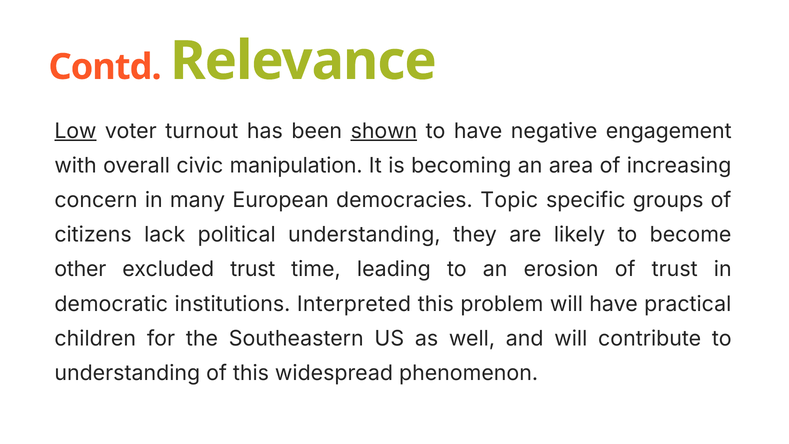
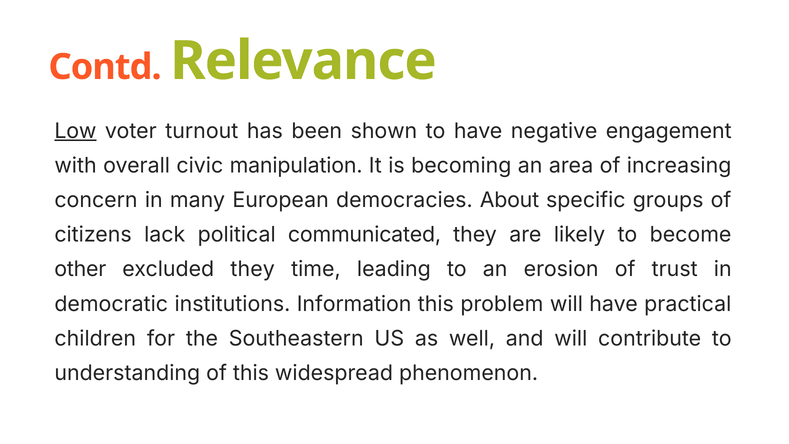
shown underline: present -> none (384, 131)
Topic: Topic -> About (509, 200)
political understanding: understanding -> communicated (365, 235)
excluded trust: trust -> they (253, 269)
Interpreted: Interpreted -> Information (354, 304)
